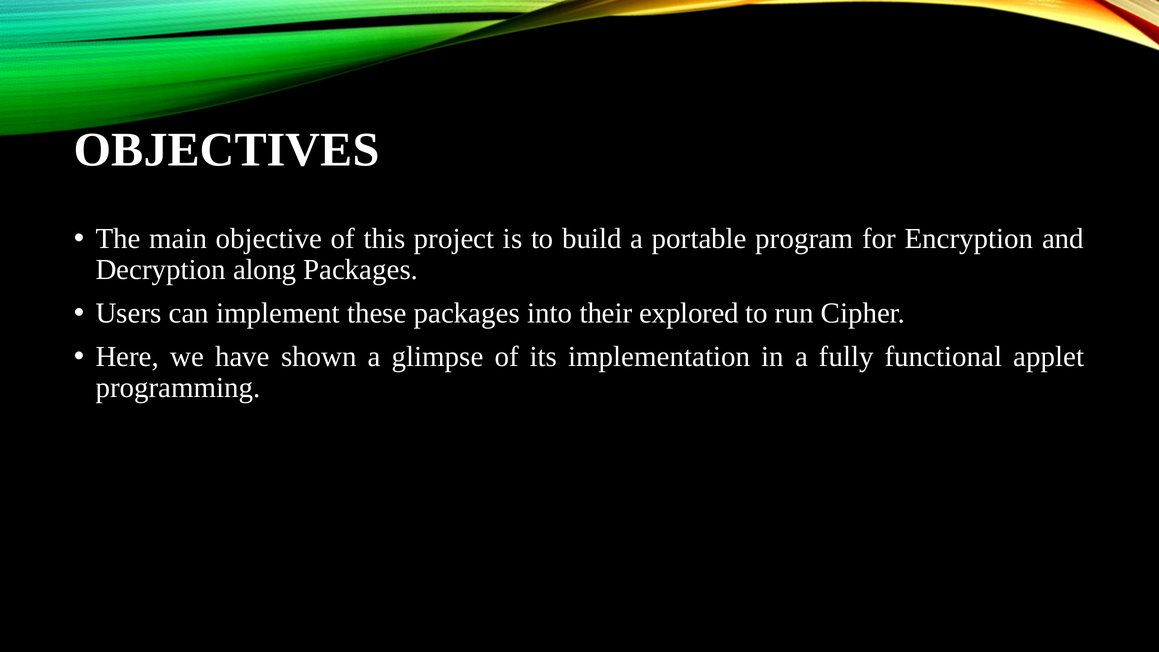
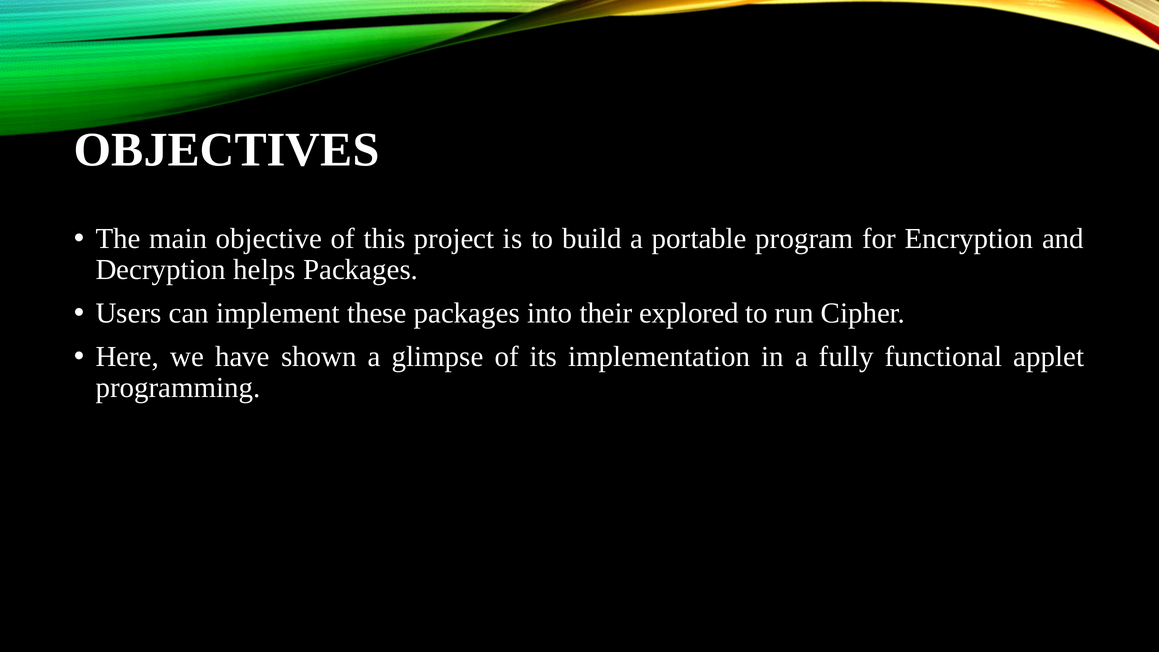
along: along -> helps (264, 270)
